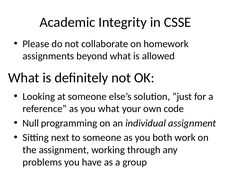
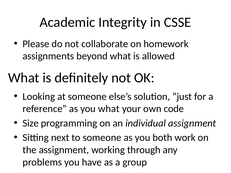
Null: Null -> Size (31, 123)
